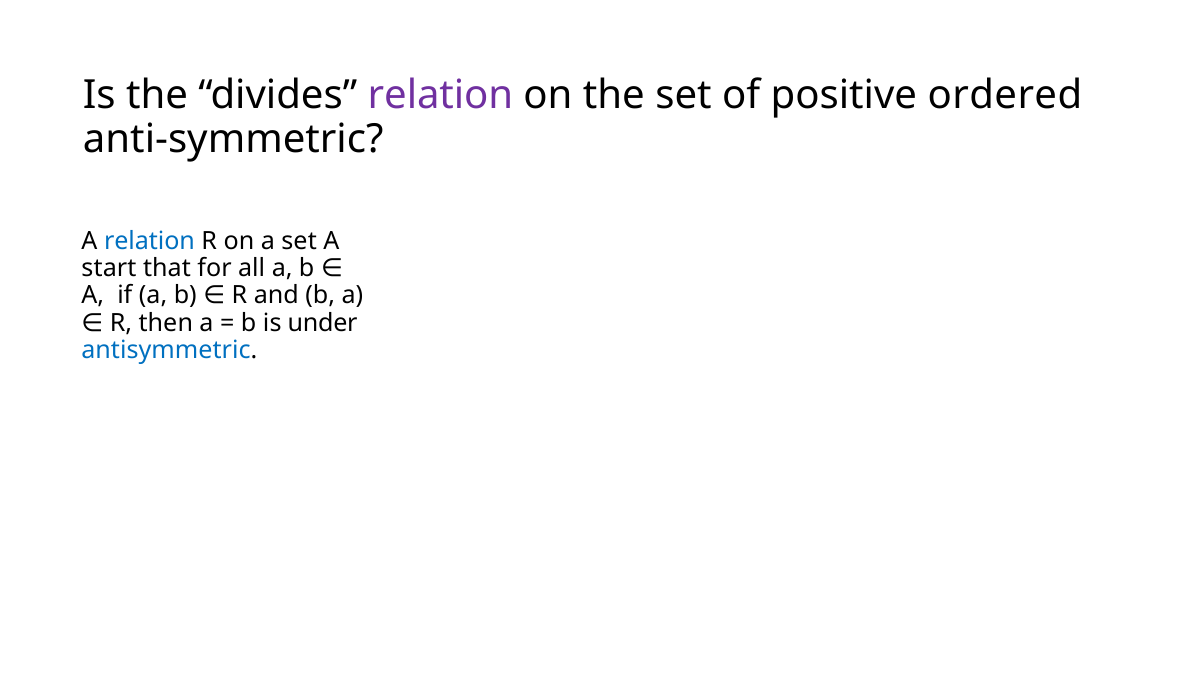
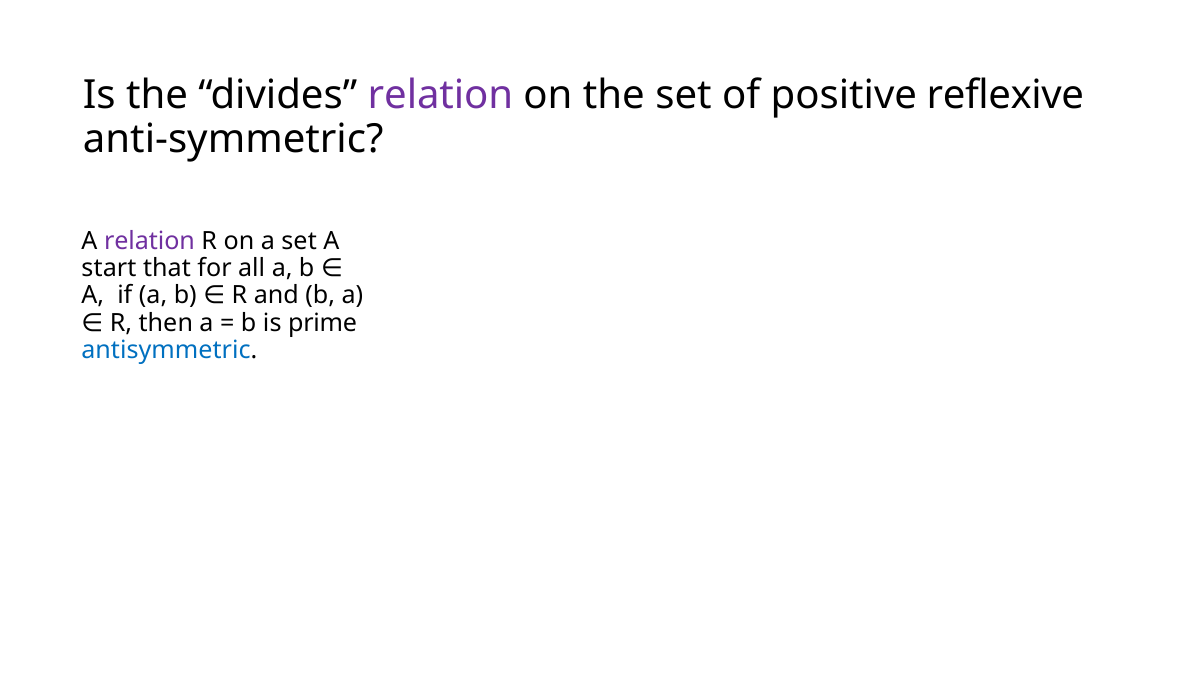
ordered: ordered -> reflexive (1005, 96)
relation colour: blue -> purple (150, 242)
under: under -> prime (323, 323)
